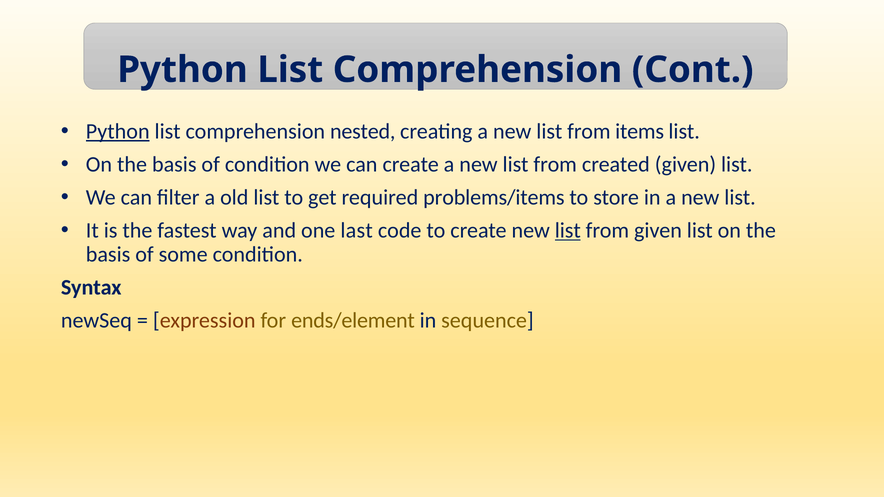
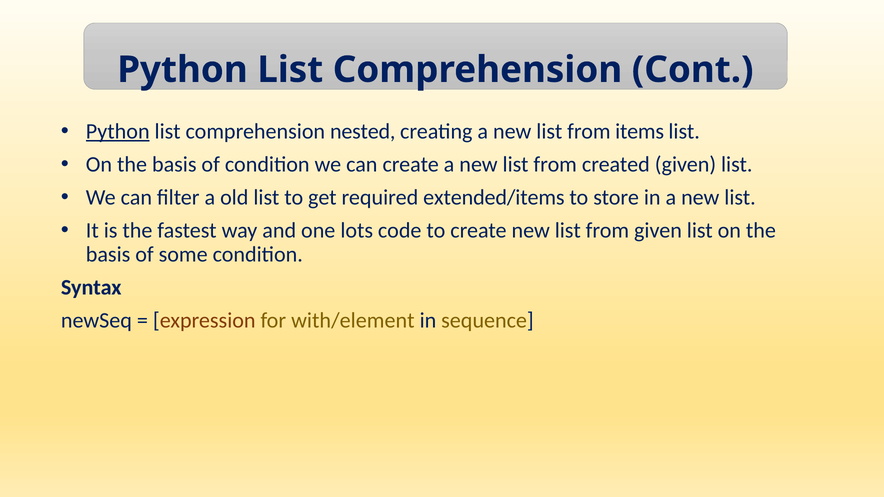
problems/items: problems/items -> extended/items (494, 198)
last: last -> lots (357, 231)
list underline: present -> none (568, 231)
ends/element: ends/element -> with/element (353, 321)
